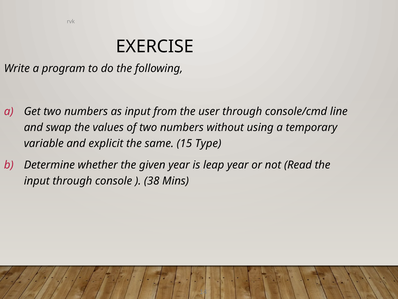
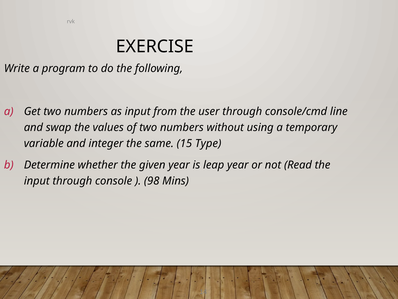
explicit: explicit -> integer (106, 143)
38: 38 -> 98 (152, 181)
